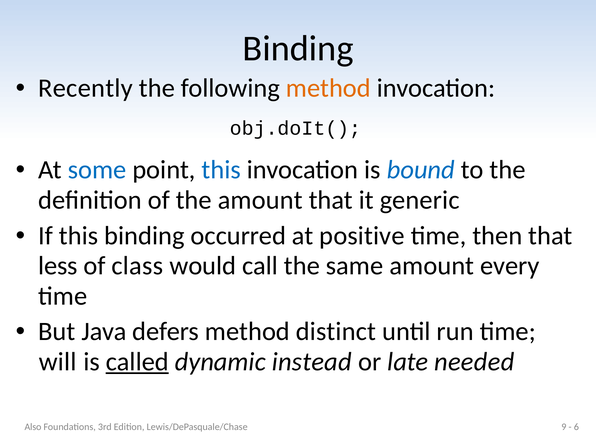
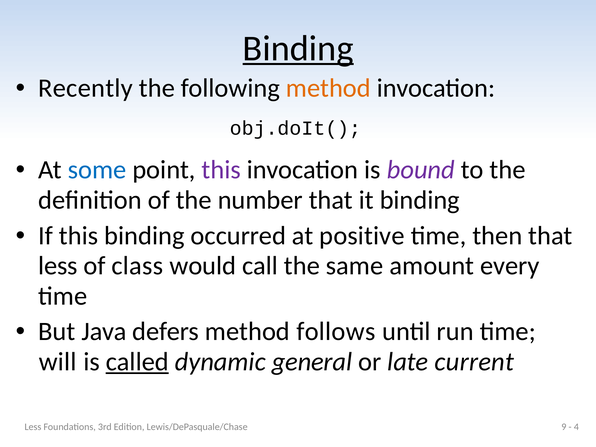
Binding underline: none -> present (298, 48)
this colour: blue -> purple (221, 170)
bound colour: blue -> purple (421, 170)
the amount: amount -> number (260, 200)
it generic: generic -> binding (420, 200)
distinct: distinct -> follows (336, 331)
instead: instead -> general (312, 362)
needed: needed -> current (474, 362)
Also: Also -> Less (33, 427)
6: 6 -> 4 (576, 427)
